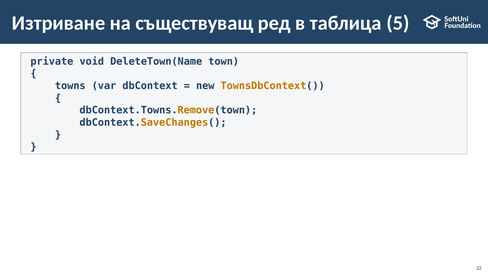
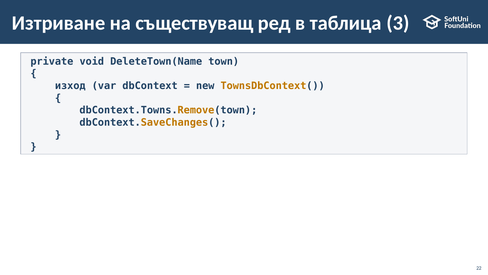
5: 5 -> 3 (398, 23)
towns: towns -> изход (70, 86)
